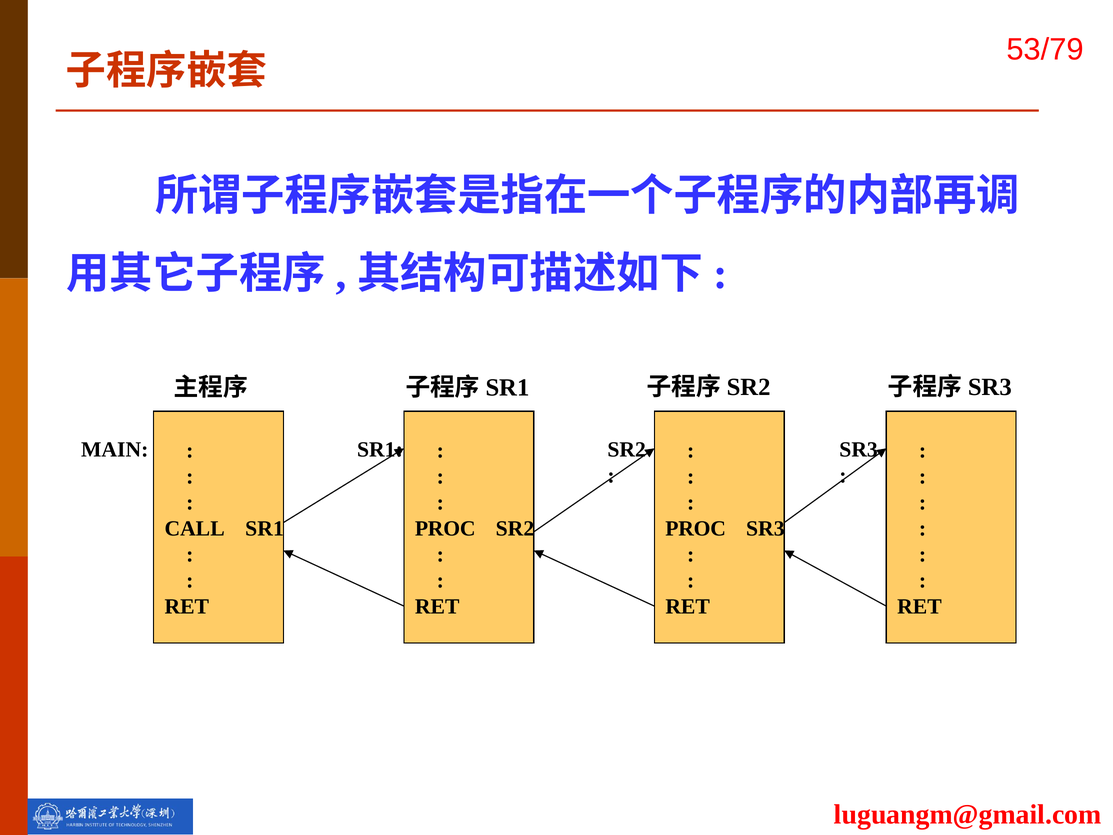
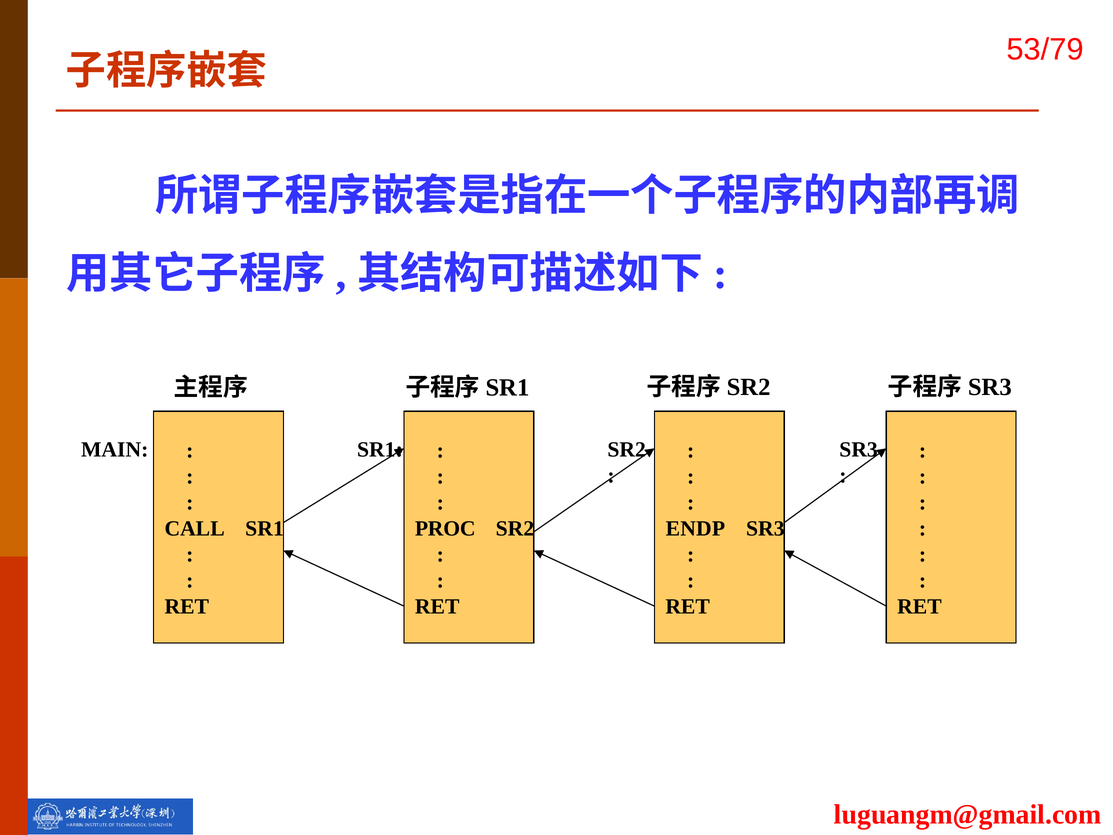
PROC: PROC -> ENDP (695, 529)
